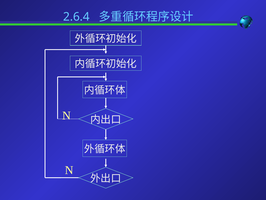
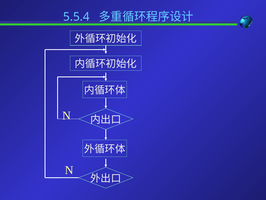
2.6.4: 2.6.4 -> 5.5.4 (76, 17)
